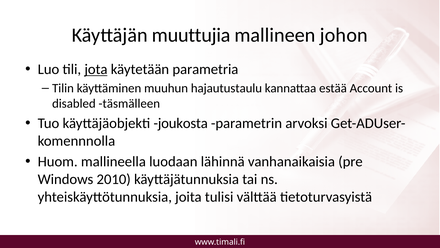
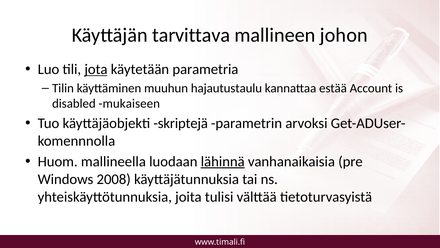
muuttujia: muuttujia -> tarvittava (191, 35)
täsmälleen: täsmälleen -> mukaiseen (129, 104)
joukosta: joukosta -> skriptejä (181, 123)
lähinnä underline: none -> present (223, 161)
2010: 2010 -> 2008 (114, 179)
